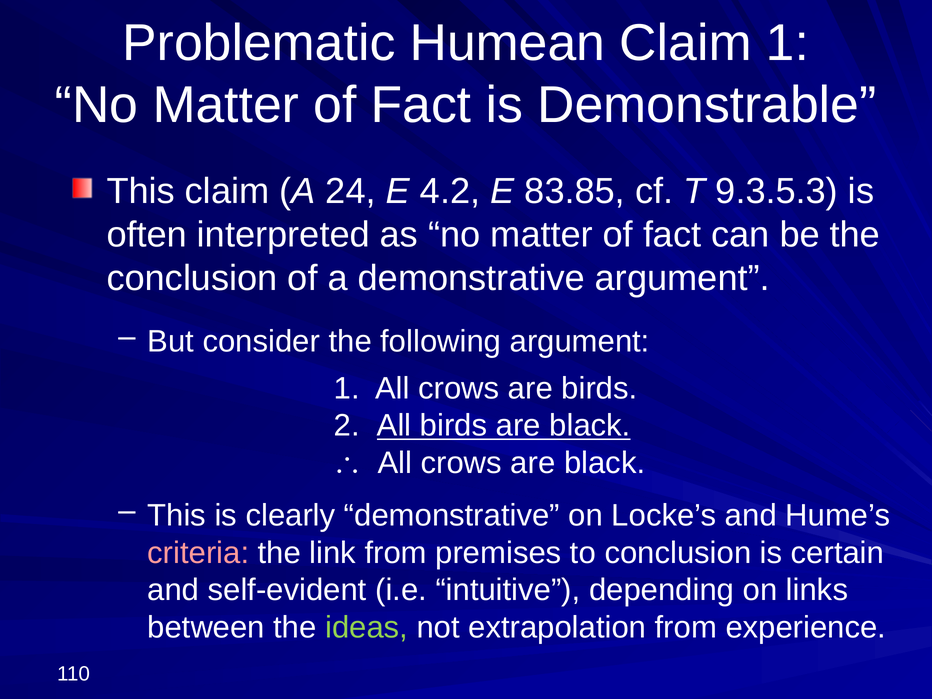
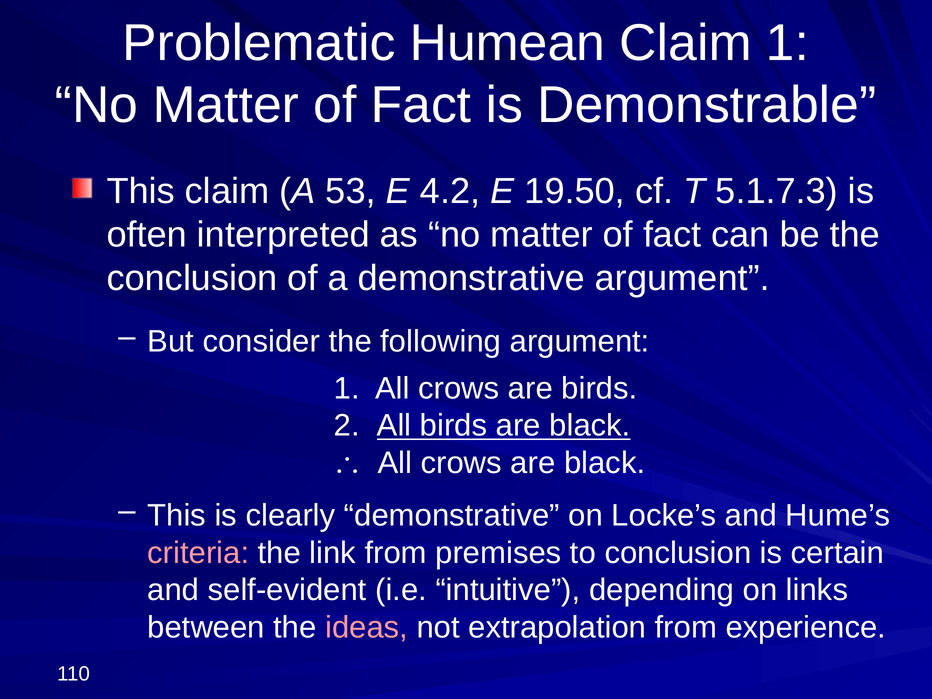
24: 24 -> 53 (351, 191)
83.85: 83.85 -> 19.50 (575, 191)
9.3.5.3: 9.3.5.3 -> 5.1.7.3 (777, 191)
ideas colour: light green -> pink (367, 627)
